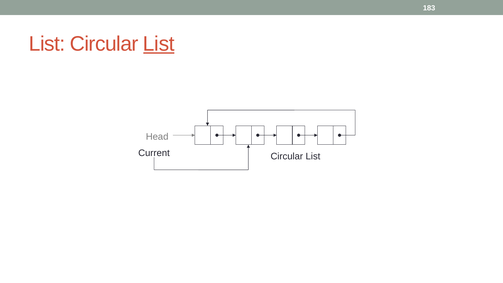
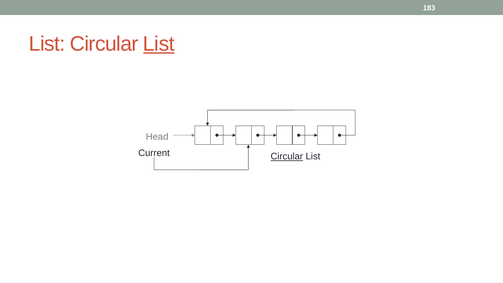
Circular underline: none -> present (287, 157)
